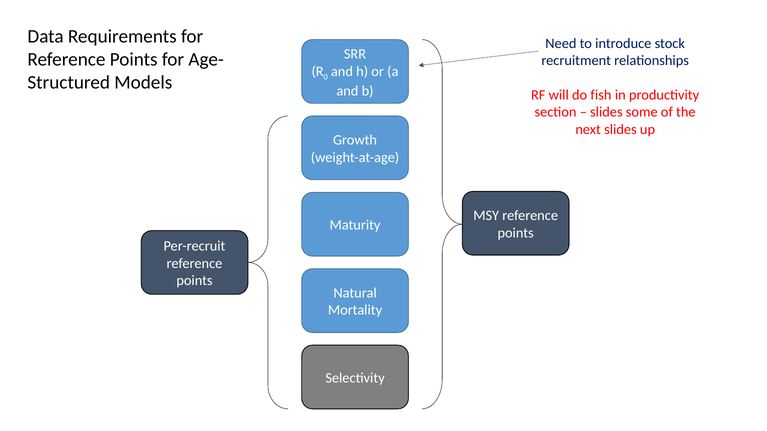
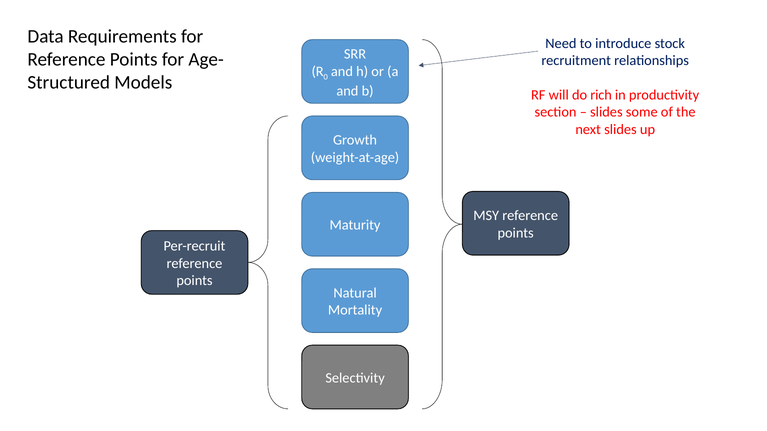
fish: fish -> rich (601, 95)
